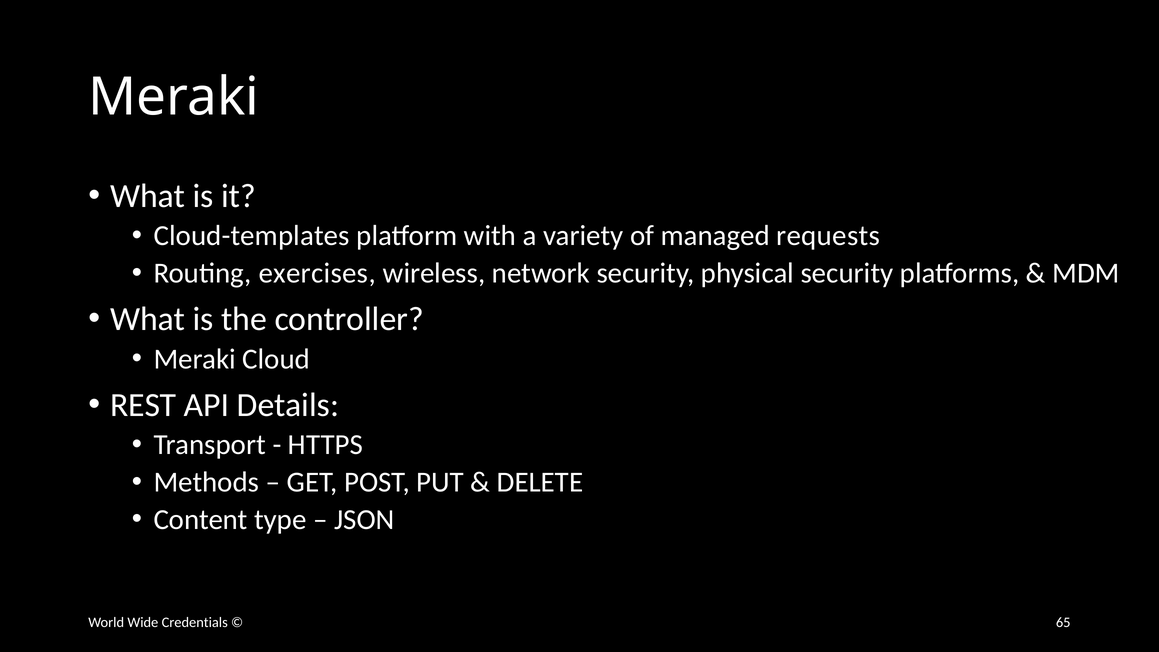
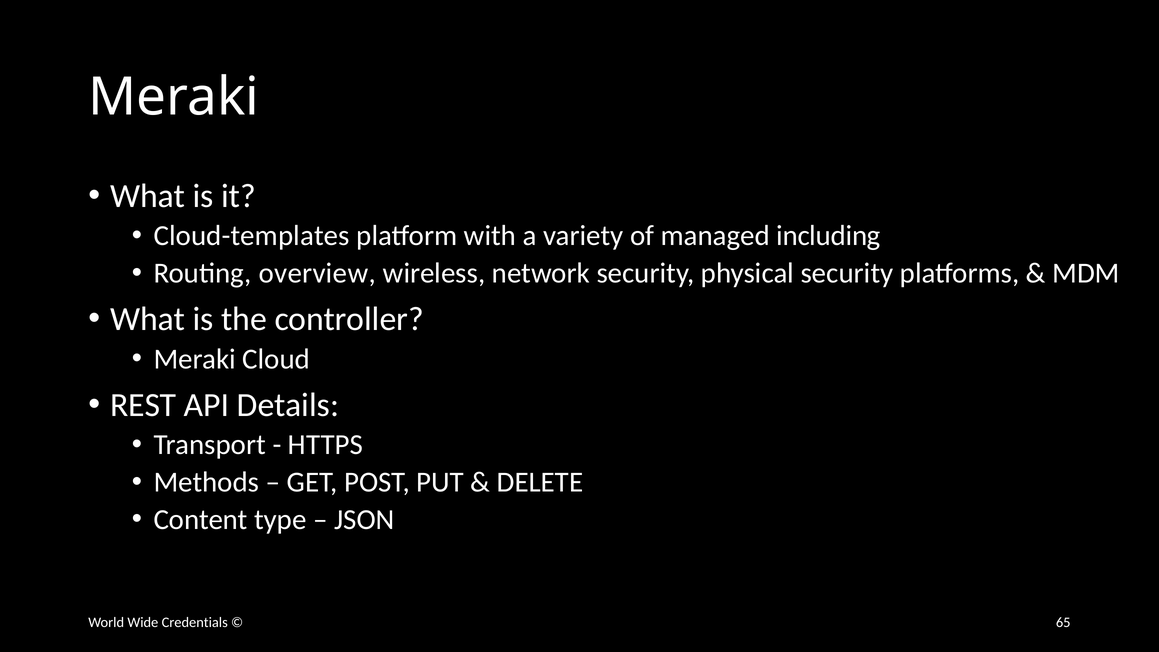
requests: requests -> including (828, 236)
exercises: exercises -> overview (317, 273)
